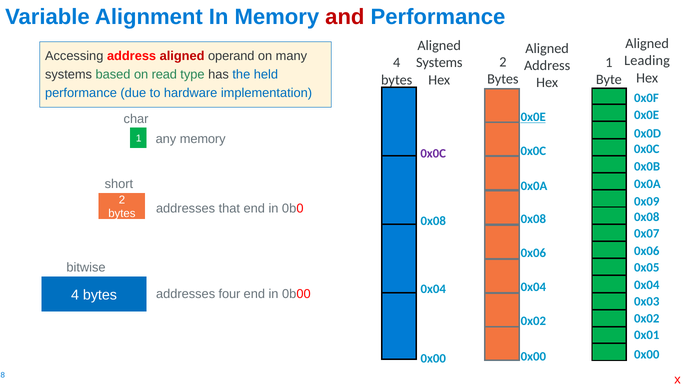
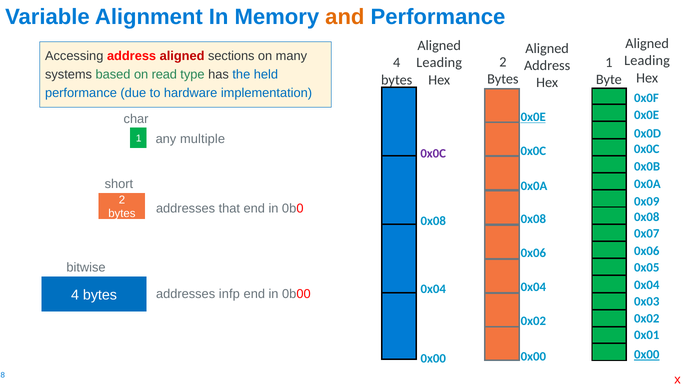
and colour: red -> orange (345, 17)
operand: operand -> sections (231, 56)
Systems: Systems -> Leading (439, 63)
any memory: memory -> multiple (203, 139)
four: four -> infp (229, 294)
0x00 underline: none -> present (647, 354)
